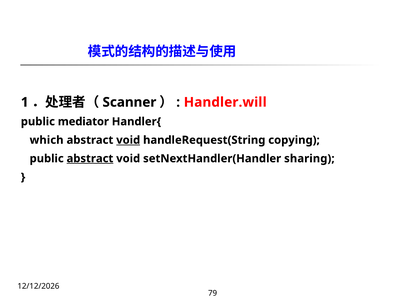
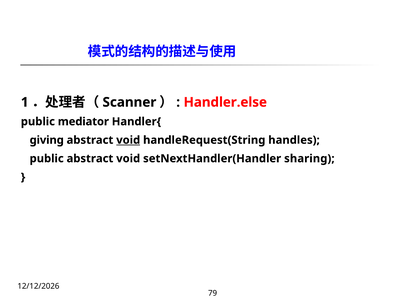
Handler.will: Handler.will -> Handler.else (225, 102)
which: which -> giving (47, 140)
copying: copying -> handles (294, 140)
abstract underline: present -> none (90, 158)
